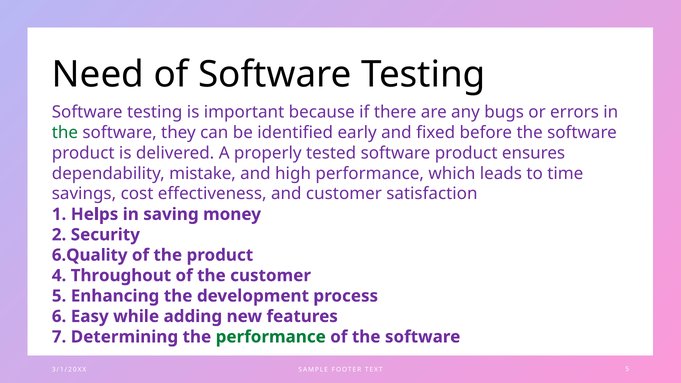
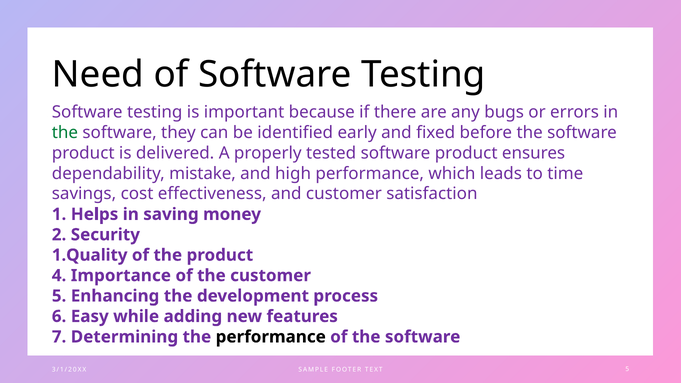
6.Quality: 6.Quality -> 1.Quality (90, 255)
Throughout: Throughout -> Importance (121, 276)
performance colour: green -> black (271, 337)
